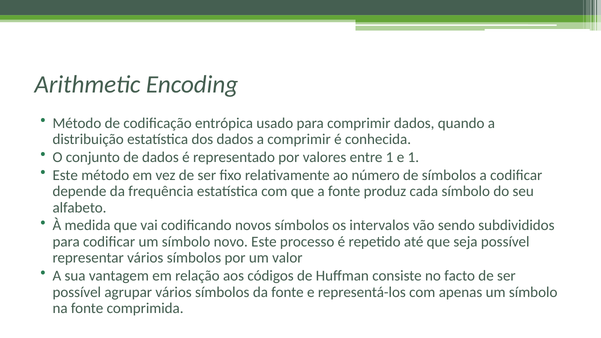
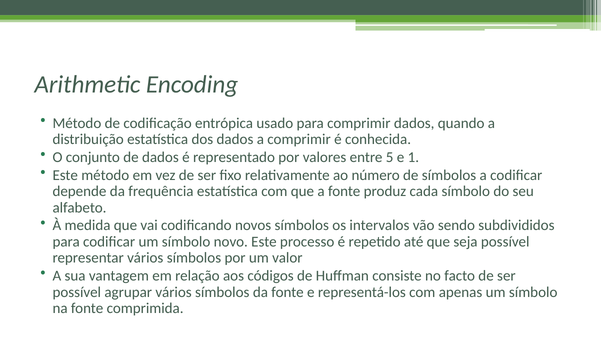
entre 1: 1 -> 5 (390, 157)
